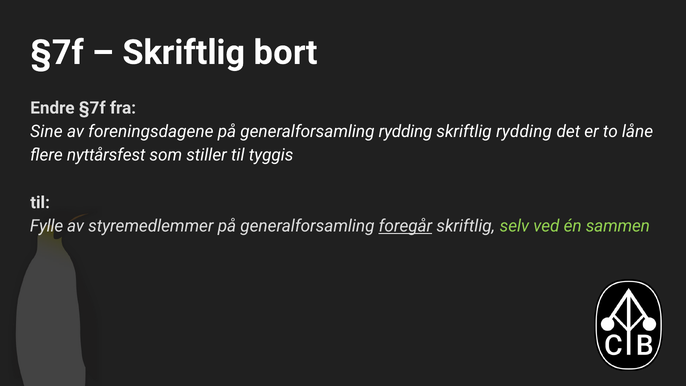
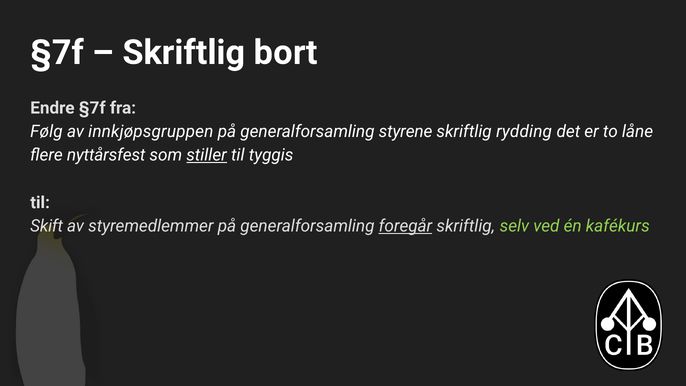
Sine: Sine -> Følg (46, 132)
foreningsdagene: foreningsdagene -> innkjøpsgruppen (151, 132)
generalforsamling rydding: rydding -> styrene (406, 132)
stiller underline: none -> present (207, 155)
Fylle: Fylle -> Skift (47, 226)
sammen: sammen -> kafékurs (618, 226)
